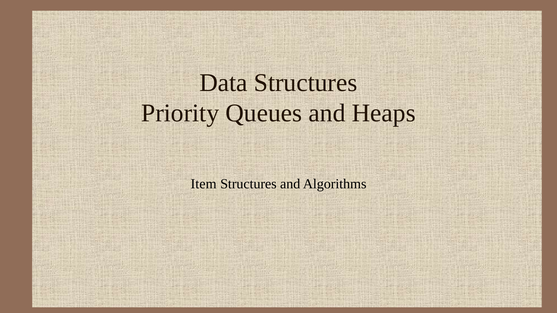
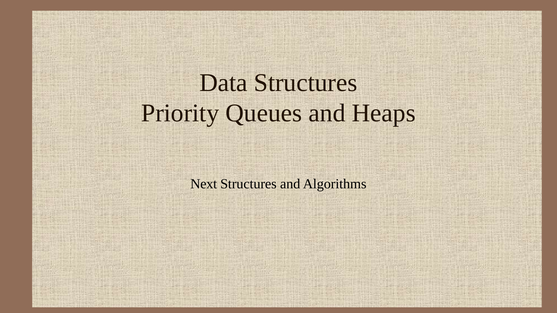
Item: Item -> Next (204, 184)
